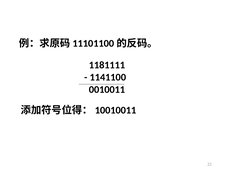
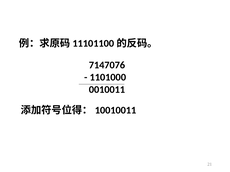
1181111: 1181111 -> 7147076 (107, 65)
1141100: 1141100 -> 1101000 (108, 78)
